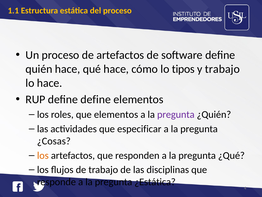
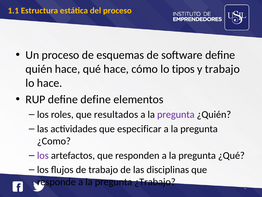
de artefactos: artefactos -> esquemas (120, 55)
que elementos: elementos -> resultados (116, 114)
¿Cosas: ¿Cosas -> ¿Como (54, 141)
los colour: orange -> purple (43, 155)
¿Estática: ¿Estática -> ¿Trabajo (155, 182)
